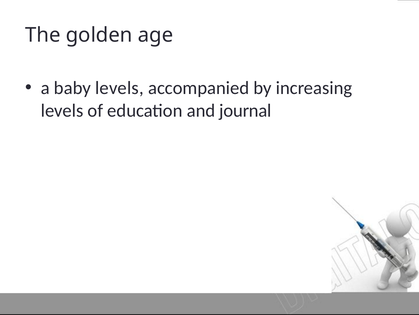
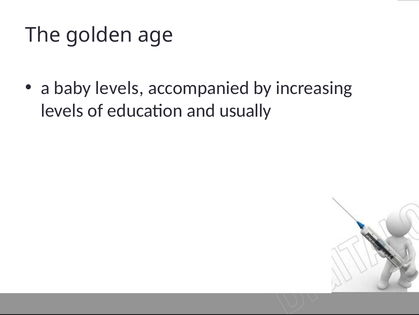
journal: journal -> usually (245, 110)
